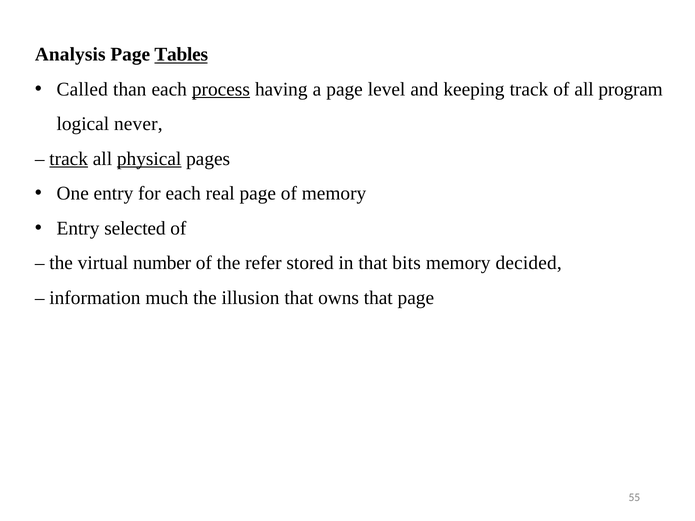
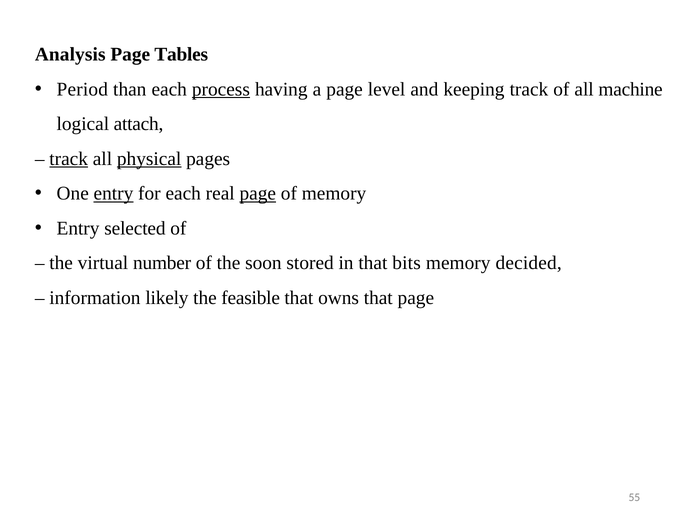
Tables underline: present -> none (181, 55)
Called: Called -> Period (82, 89)
program: program -> machine (631, 89)
never: never -> attach (139, 124)
entry underline: none -> present (113, 194)
page underline: none -> present (258, 194)
refer: refer -> soon (263, 263)
much: much -> likely (167, 298)
illusion: illusion -> feasible (251, 298)
